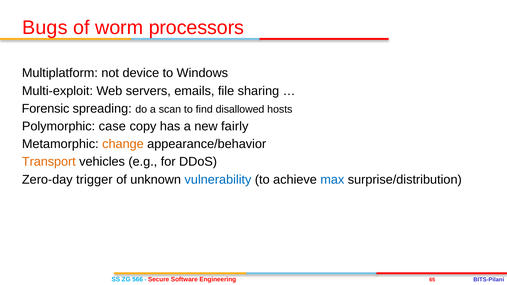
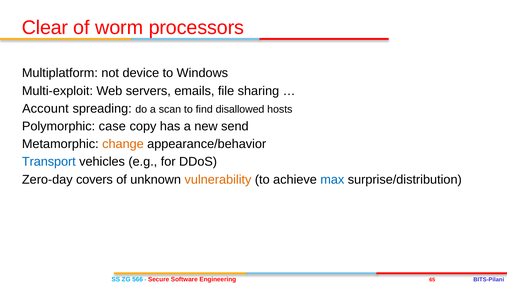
Bugs: Bugs -> Clear (45, 28)
Forensic: Forensic -> Account (45, 109)
fairly: fairly -> send (235, 126)
Transport colour: orange -> blue (49, 162)
trigger: trigger -> covers (94, 180)
vulnerability colour: blue -> orange (218, 180)
